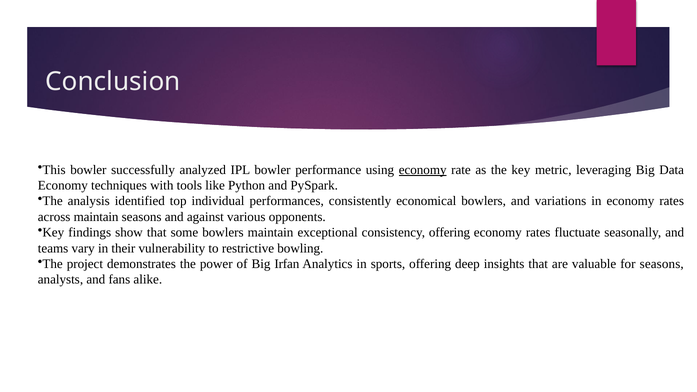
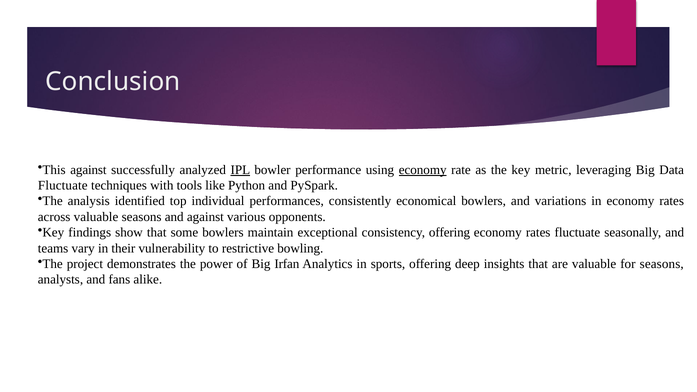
This bowler: bowler -> against (88, 170)
IPL underline: none -> present (240, 170)
Economy: Economy -> Fluctuate (63, 186)
across maintain: maintain -> valuable (96, 217)
